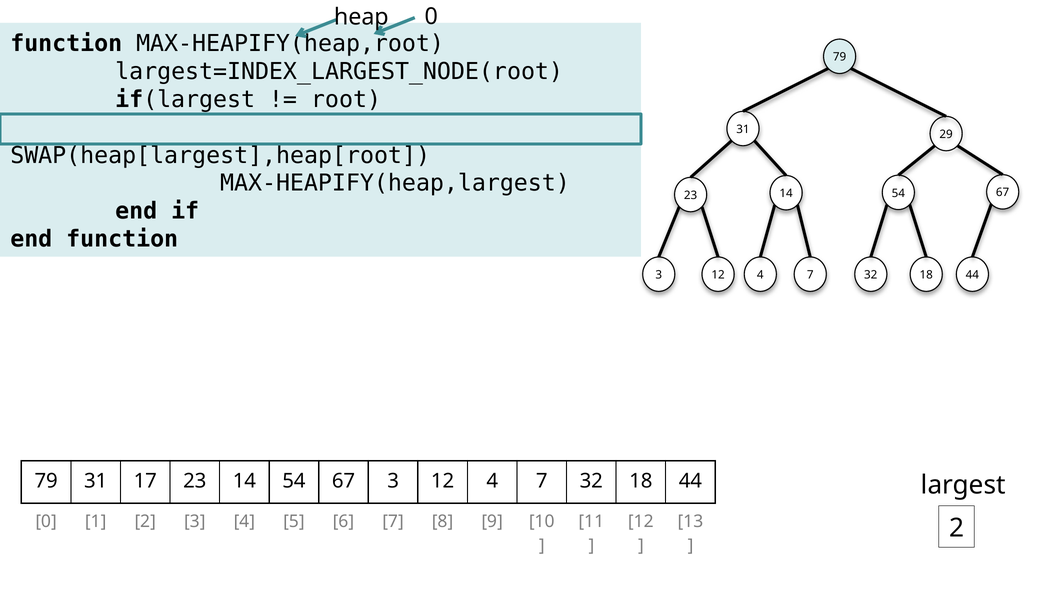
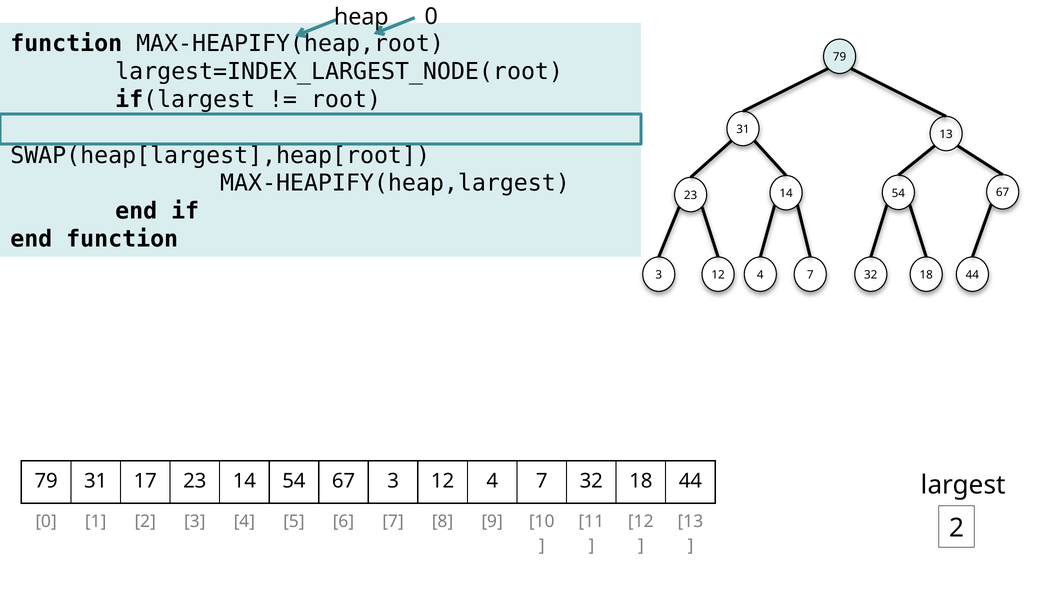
31 29: 29 -> 13 (946, 134)
